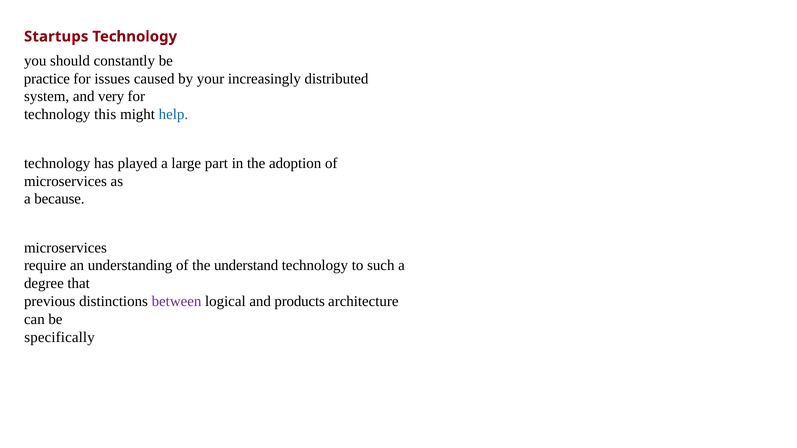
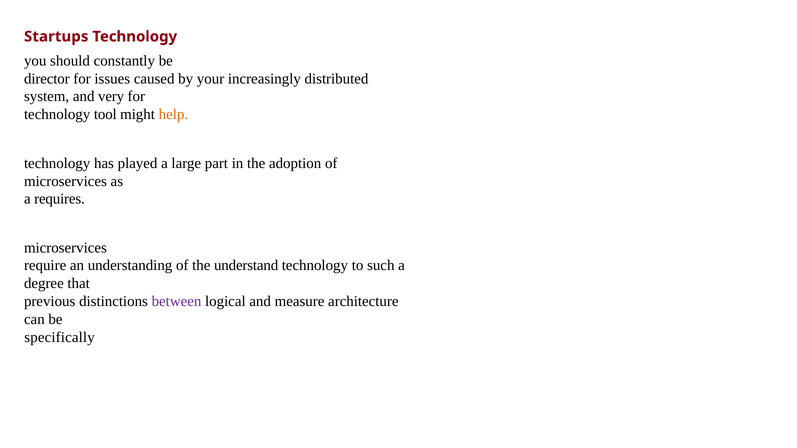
practice: practice -> director (47, 79)
this: this -> tool (105, 114)
help colour: blue -> orange (173, 114)
because: because -> requires (60, 199)
products: products -> measure (300, 302)
